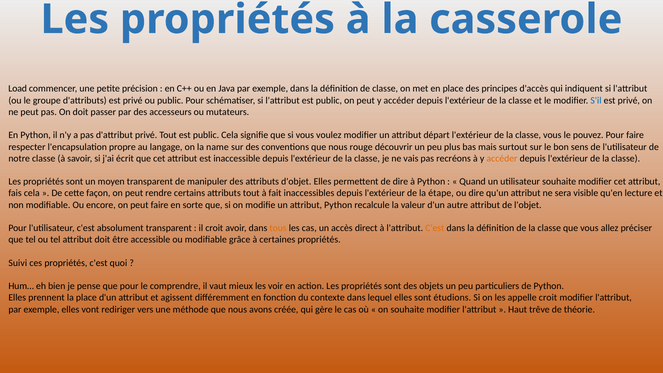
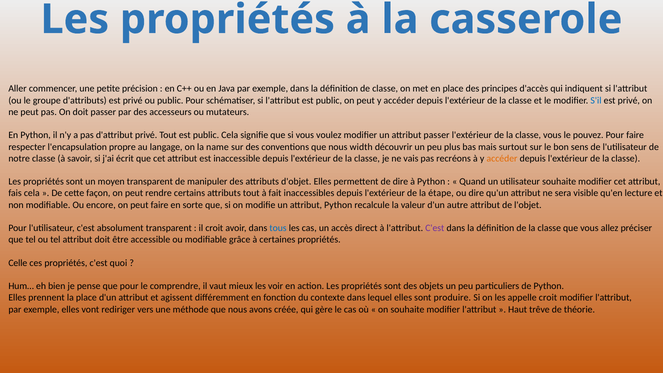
Load: Load -> Aller (18, 89)
attribut départ: départ -> passer (437, 135)
rouge: rouge -> width (361, 147)
tous colour: orange -> blue (278, 228)
C'est colour: orange -> purple (435, 228)
Suivi: Suivi -> Celle (18, 263)
étudions: étudions -> produire (452, 298)
